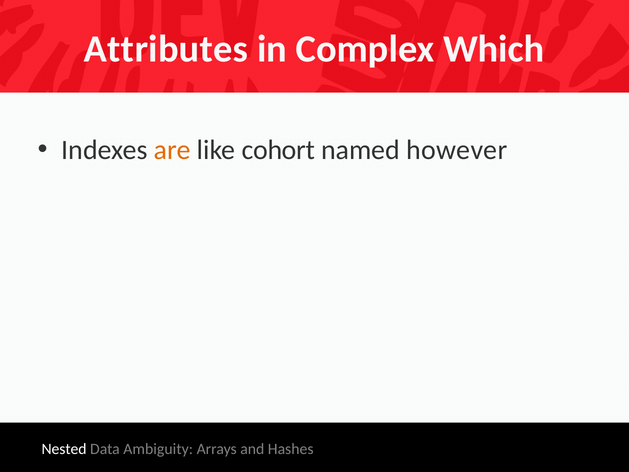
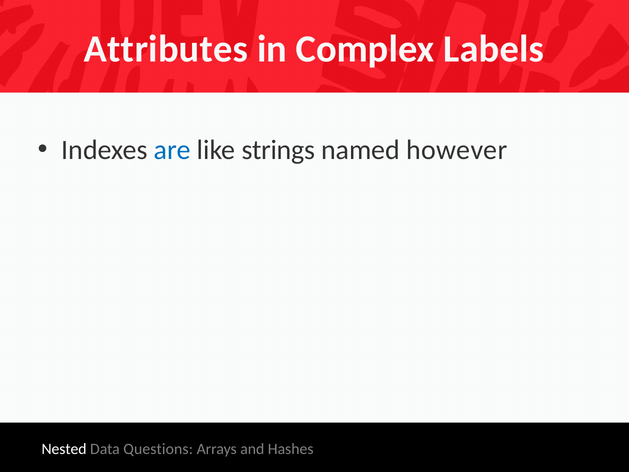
Which: Which -> Labels (494, 49)
are colour: orange -> blue (172, 150)
cohort: cohort -> strings (278, 150)
Ambiguity: Ambiguity -> Questions (158, 449)
